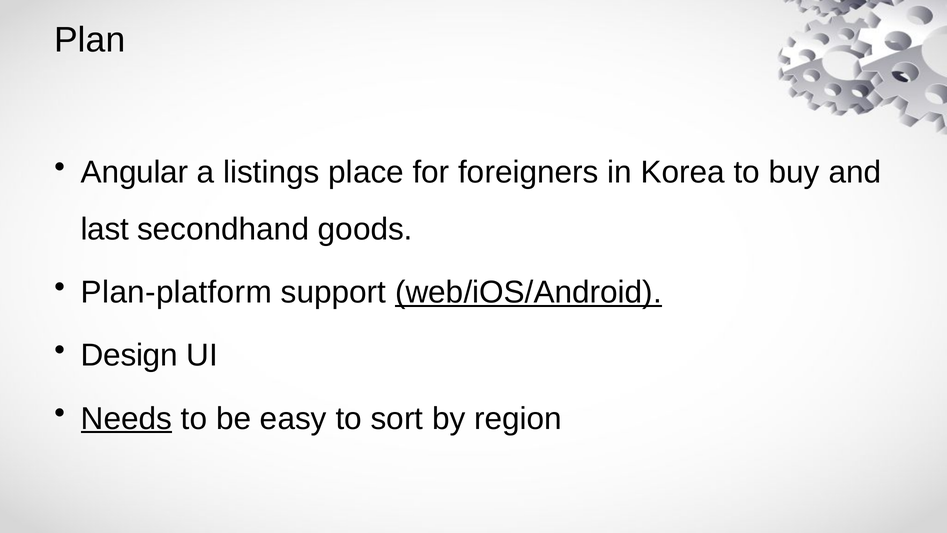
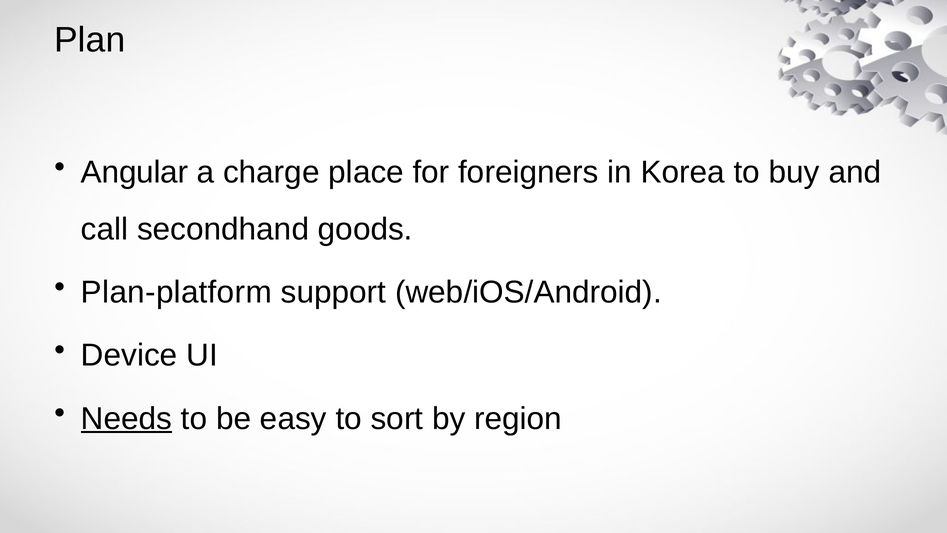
listings: listings -> charge (271, 172)
last: last -> call (105, 229)
web/iOS/Android underline: present -> none (528, 292)
Design: Design -> Device (129, 355)
